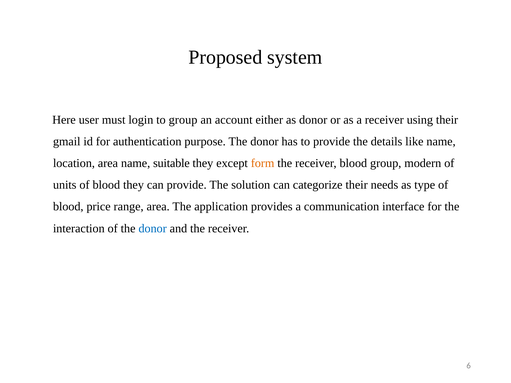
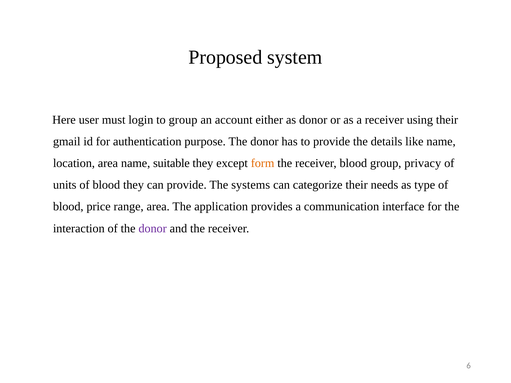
modern: modern -> privacy (423, 163)
solution: solution -> systems (251, 185)
donor colour: blue -> purple (153, 229)
